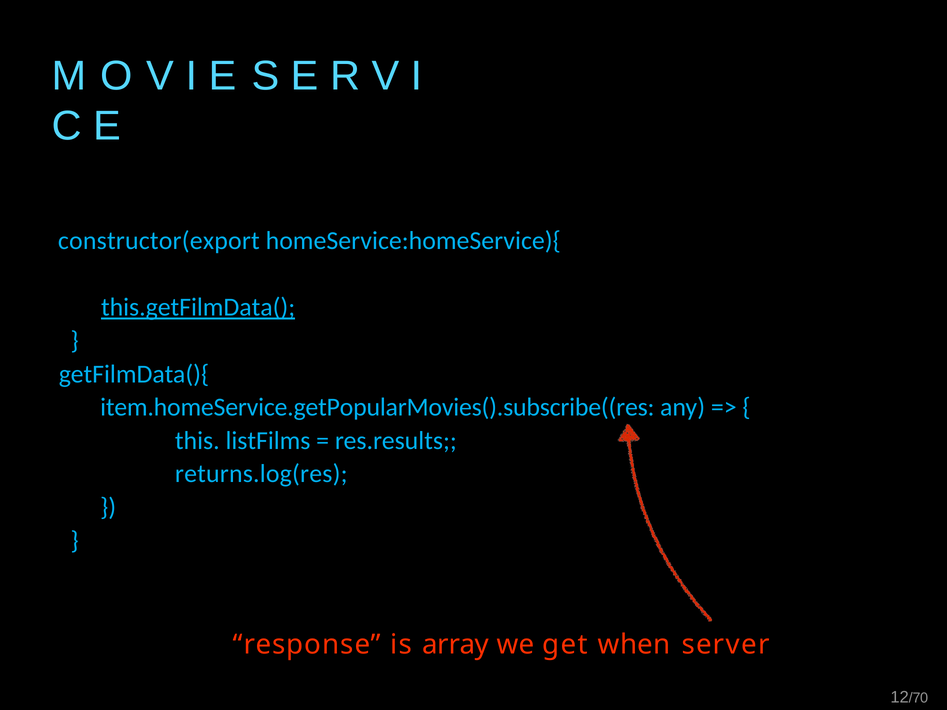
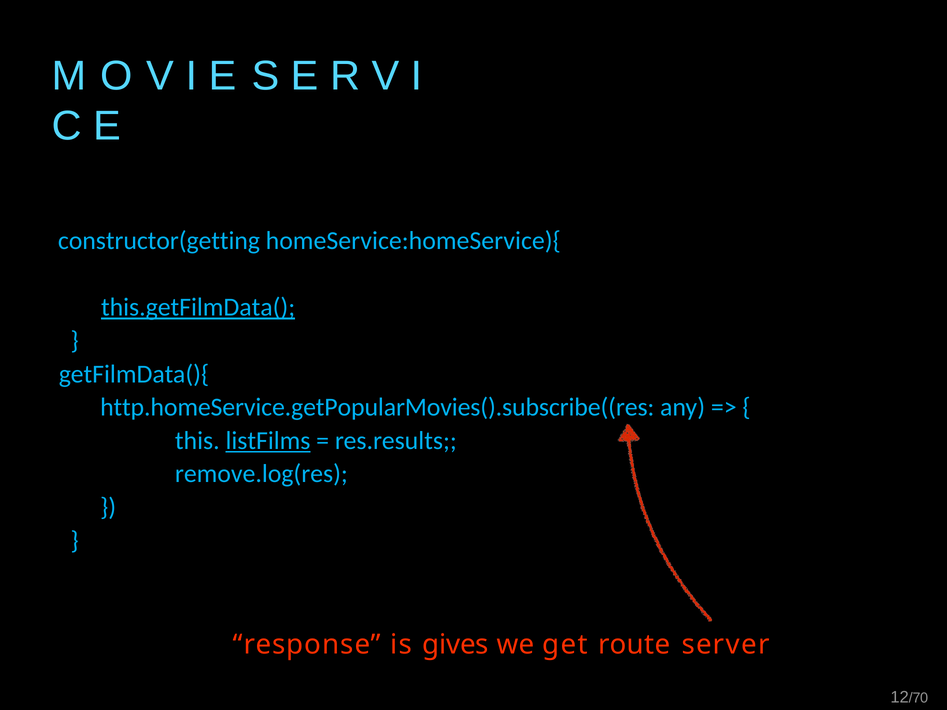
constructor(export: constructor(export -> constructor(getting (159, 241)
item.homeService.getPopularMovies().subscribe((res: item.homeService.getPopularMovies().subscribe((res -> http.homeService.getPopularMovies().subscribe((res (377, 407)
listFilms underline: none -> present (268, 441)
returns.log(res: returns.log(res -> remove.log(res (261, 474)
array: array -> gives (456, 645)
when: when -> route (634, 645)
